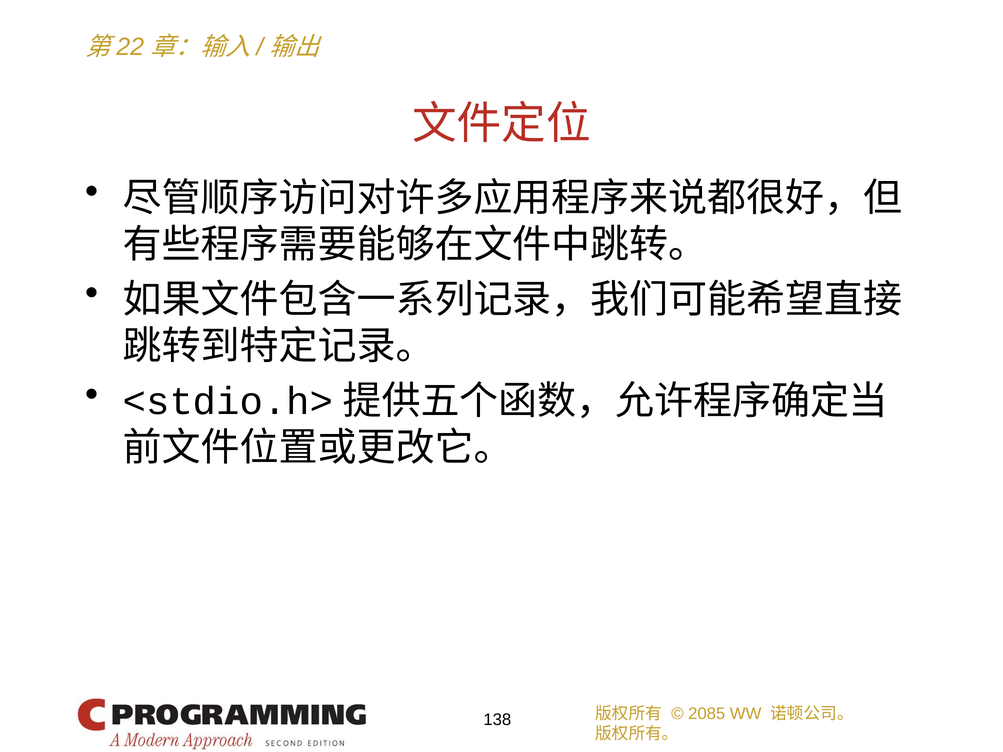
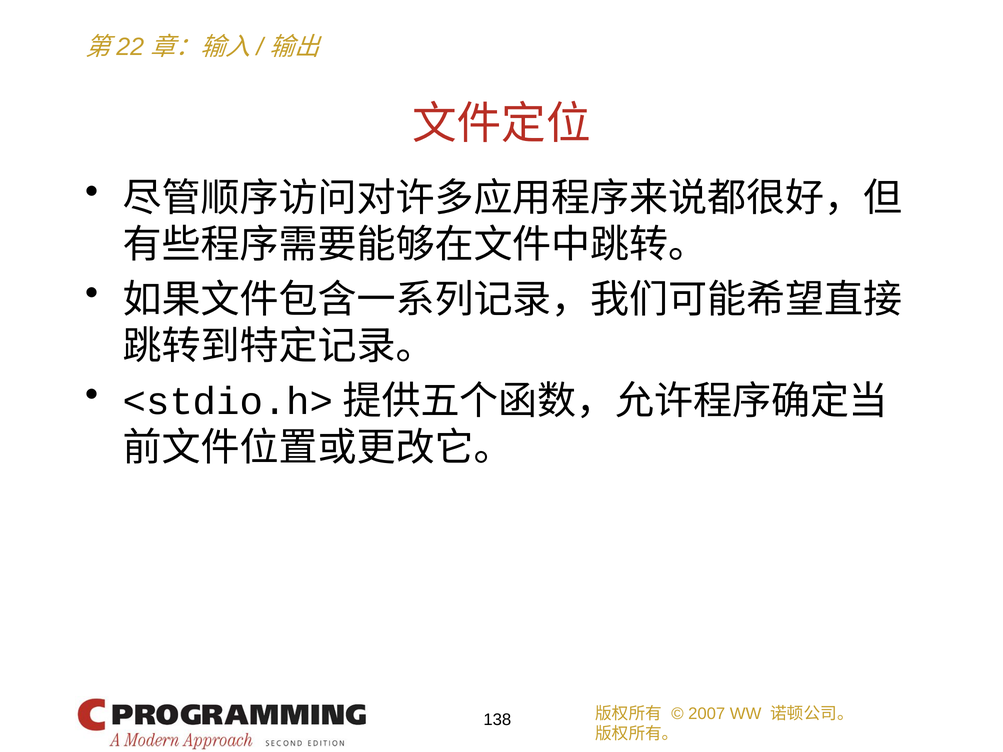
2085: 2085 -> 2007 (707, 714)
